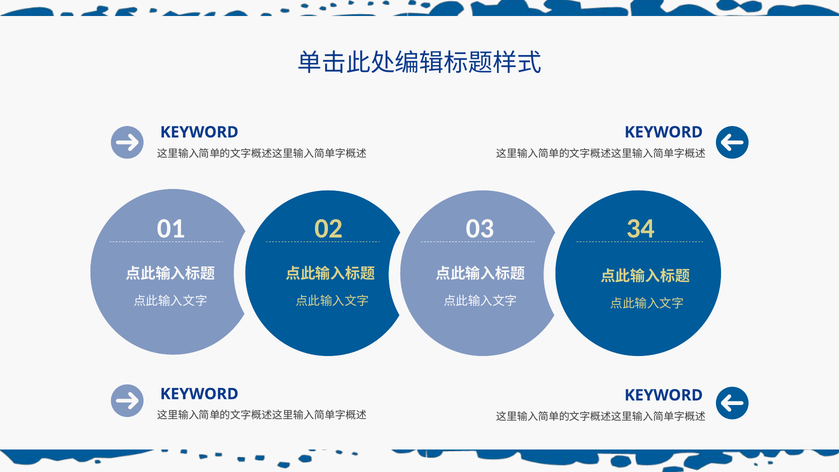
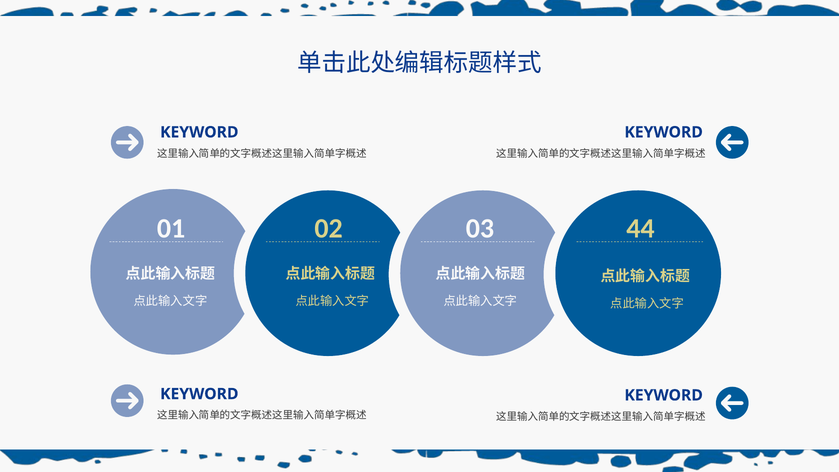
34: 34 -> 44 (640, 229)
